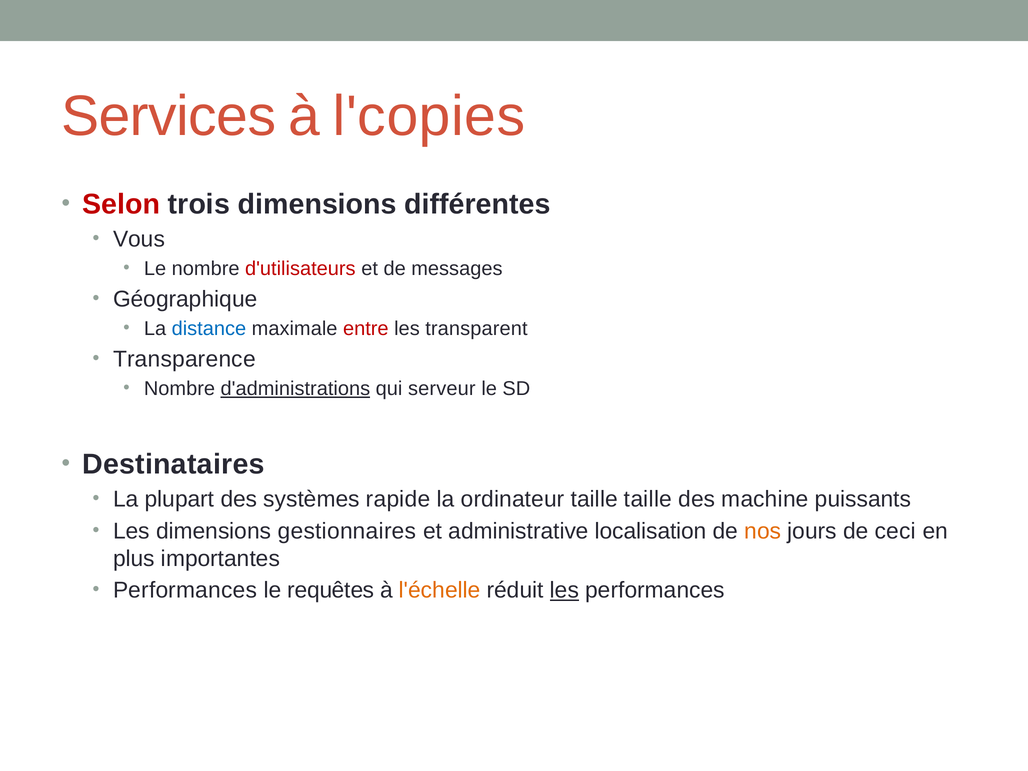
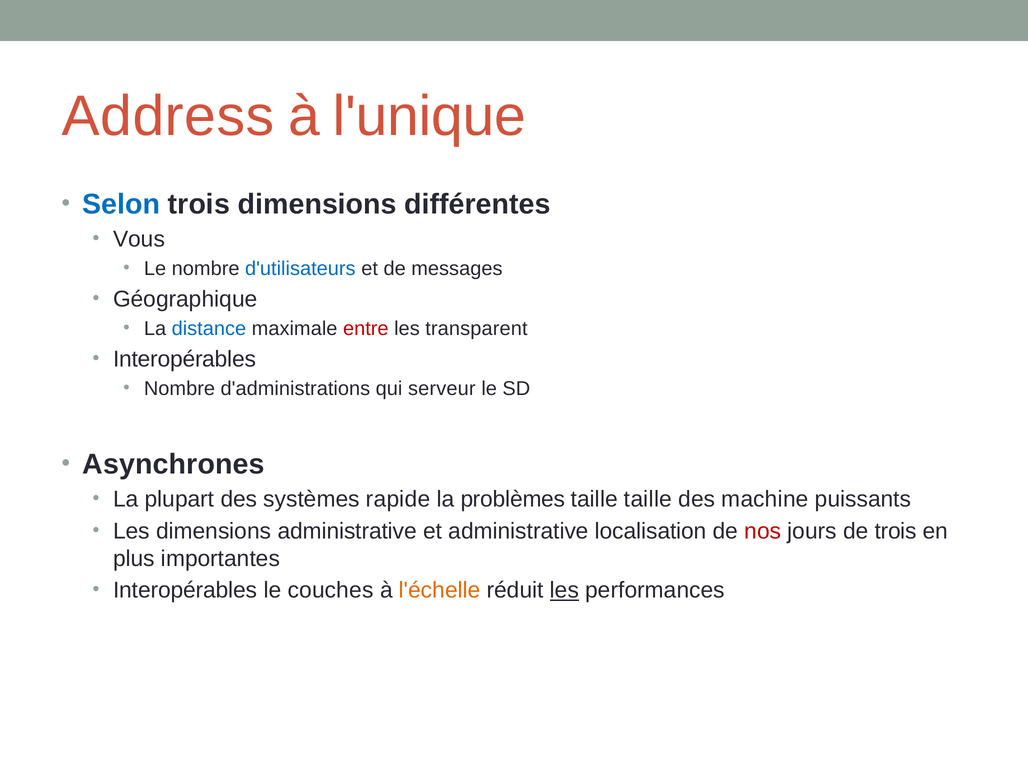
Services: Services -> Address (168, 116)
l'copies: l'copies -> l'unique (429, 116)
Selon colour: red -> blue (121, 204)
d'utilisateurs colour: red -> blue (300, 269)
Transparence: Transparence -> Interopérables (185, 359)
d'administrations underline: present -> none (295, 389)
Destinataires: Destinataires -> Asynchrones (173, 464)
ordinateur: ordinateur -> problèmes (513, 499)
dimensions gestionnaires: gestionnaires -> administrative (347, 531)
nos colour: orange -> red (763, 531)
de ceci: ceci -> trois (896, 531)
Performances: Performances -> Interopérables (185, 590)
requêtes: requêtes -> couches (331, 590)
